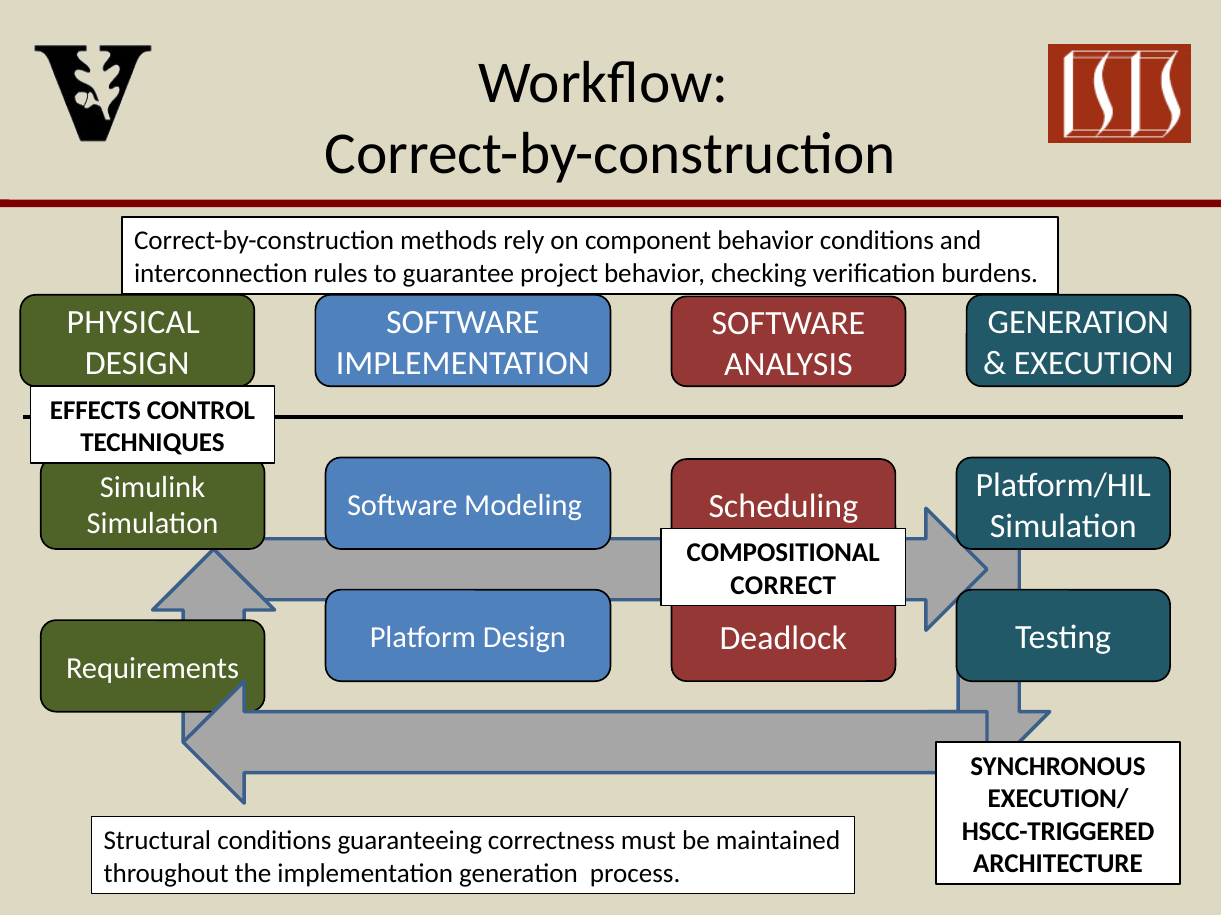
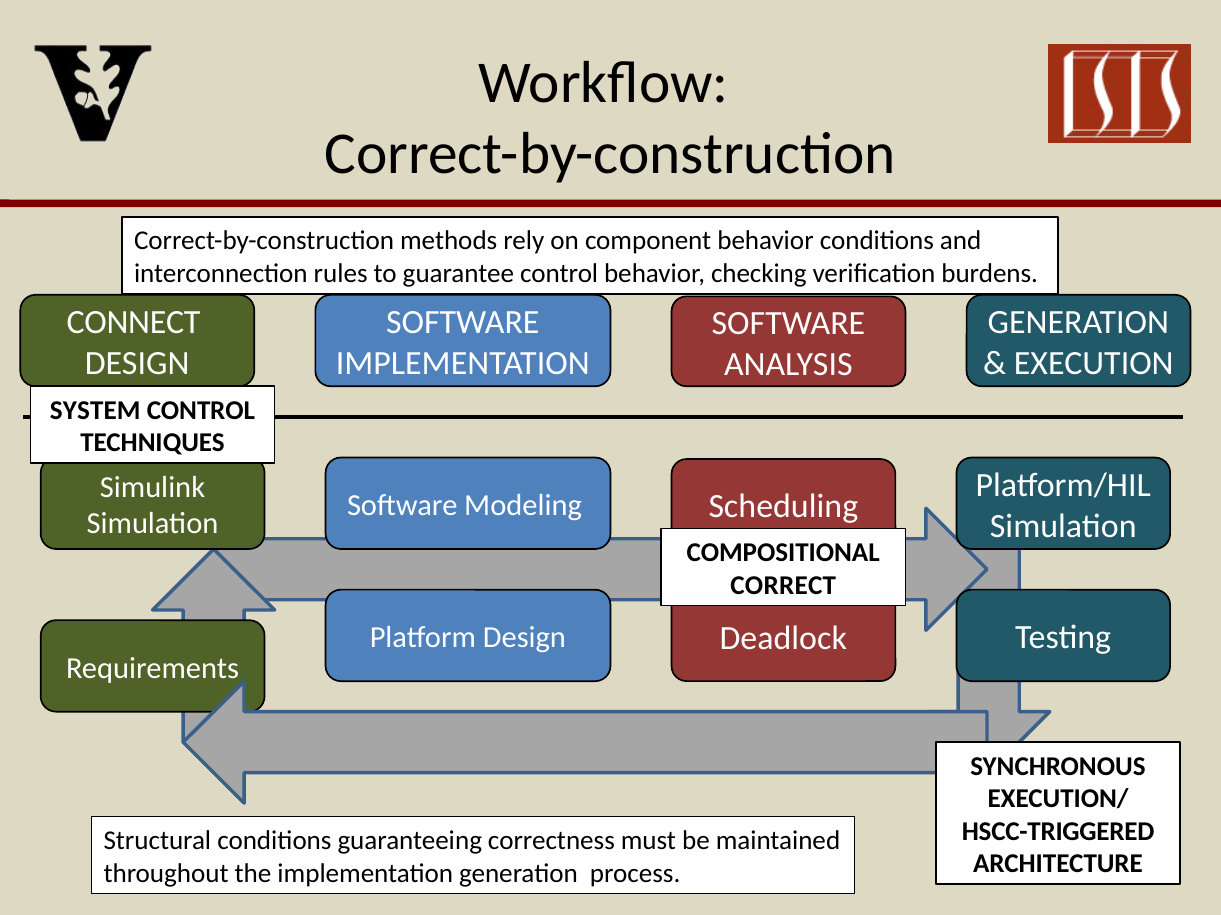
guarantee project: project -> control (559, 274)
PHYSICAL: PHYSICAL -> CONNECT (134, 323)
EFFECTS: EFFECTS -> SYSTEM (95, 411)
